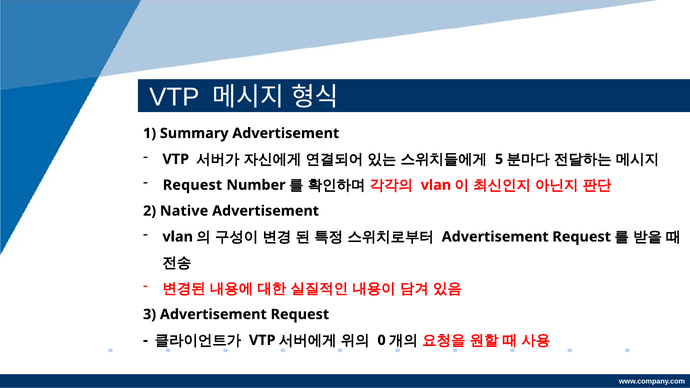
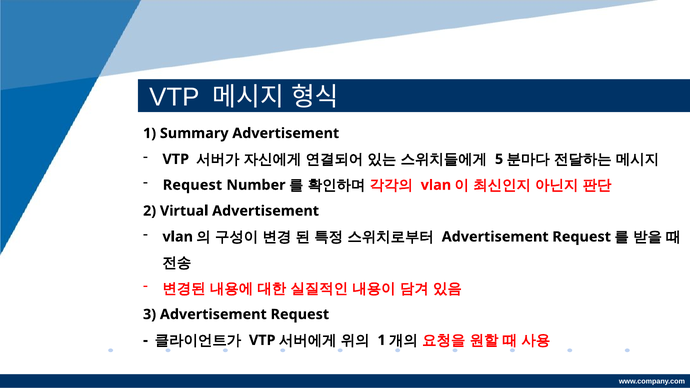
Native: Native -> Virtual (184, 211)
0: 0 -> 1 (382, 340)
